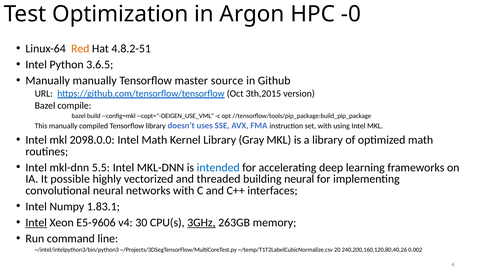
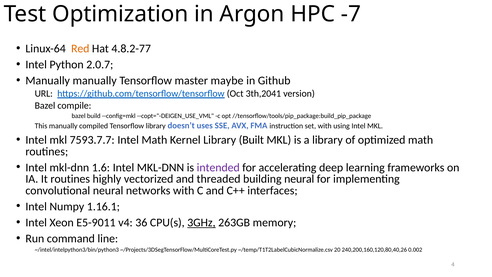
-0: -0 -> -7 (351, 14)
4.8.2-51: 4.8.2-51 -> 4.8.2-77 (131, 49)
3.6.5: 3.6.5 -> 2.0.7 (100, 65)
source: source -> maybe (227, 81)
3th,2015: 3th,2015 -> 3th,2041 (263, 94)
2098.0.0: 2098.0.0 -> 7593.7.7 (92, 140)
Gray: Gray -> Built (251, 140)
5.5: 5.5 -> 1.6 (101, 167)
intended colour: blue -> purple (218, 167)
It possible: possible -> routines (70, 179)
1.83.1: 1.83.1 -> 1.16.1 (103, 206)
Intel underline: present -> none (36, 222)
E5-9606: E5-9606 -> E5-9011 (96, 222)
30: 30 -> 36 (141, 222)
